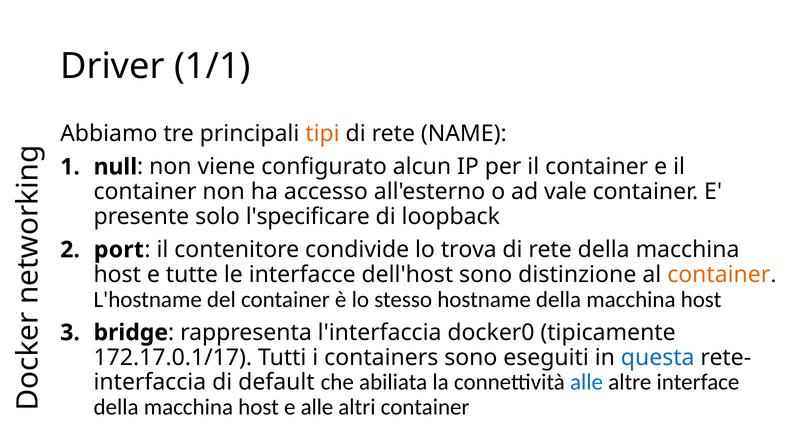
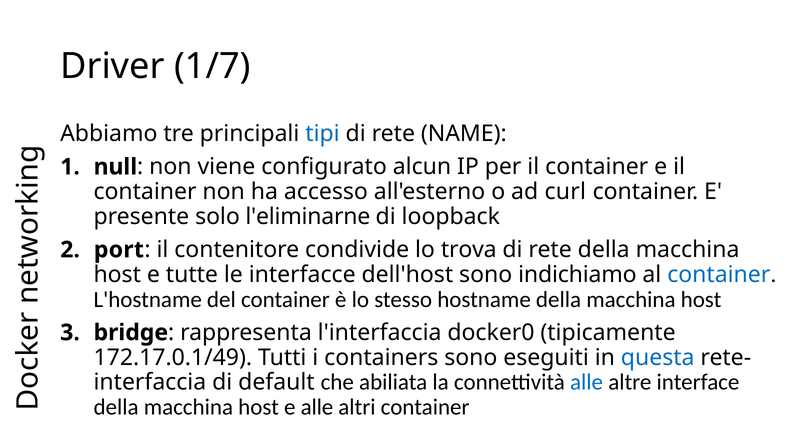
1/1: 1/1 -> 1/7 (212, 66)
tipi colour: orange -> blue (323, 134)
vale: vale -> curl (565, 191)
l'specificare: l'specificare -> l'eliminarne (308, 216)
distinzione: distinzione -> indichiamo (577, 274)
container colour: orange -> blue (719, 274)
172.17.0.1/17: 172.17.0.1/17 -> 172.17.0.1/49 (173, 357)
